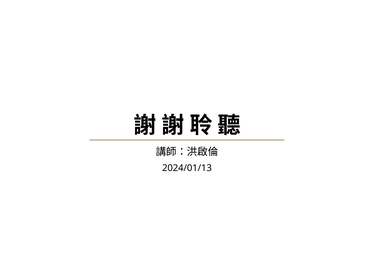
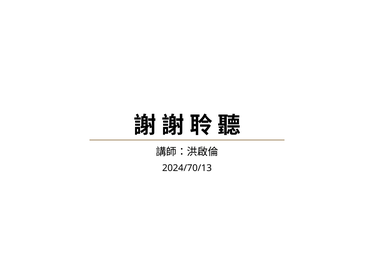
2024/01/13: 2024/01/13 -> 2024/70/13 (187, 168)
